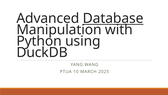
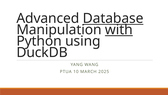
with underline: none -> present (119, 30)
